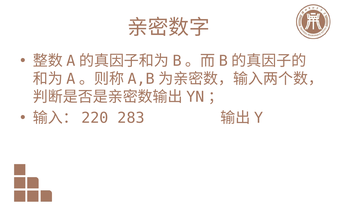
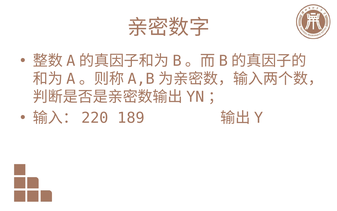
283: 283 -> 189 (131, 118)
